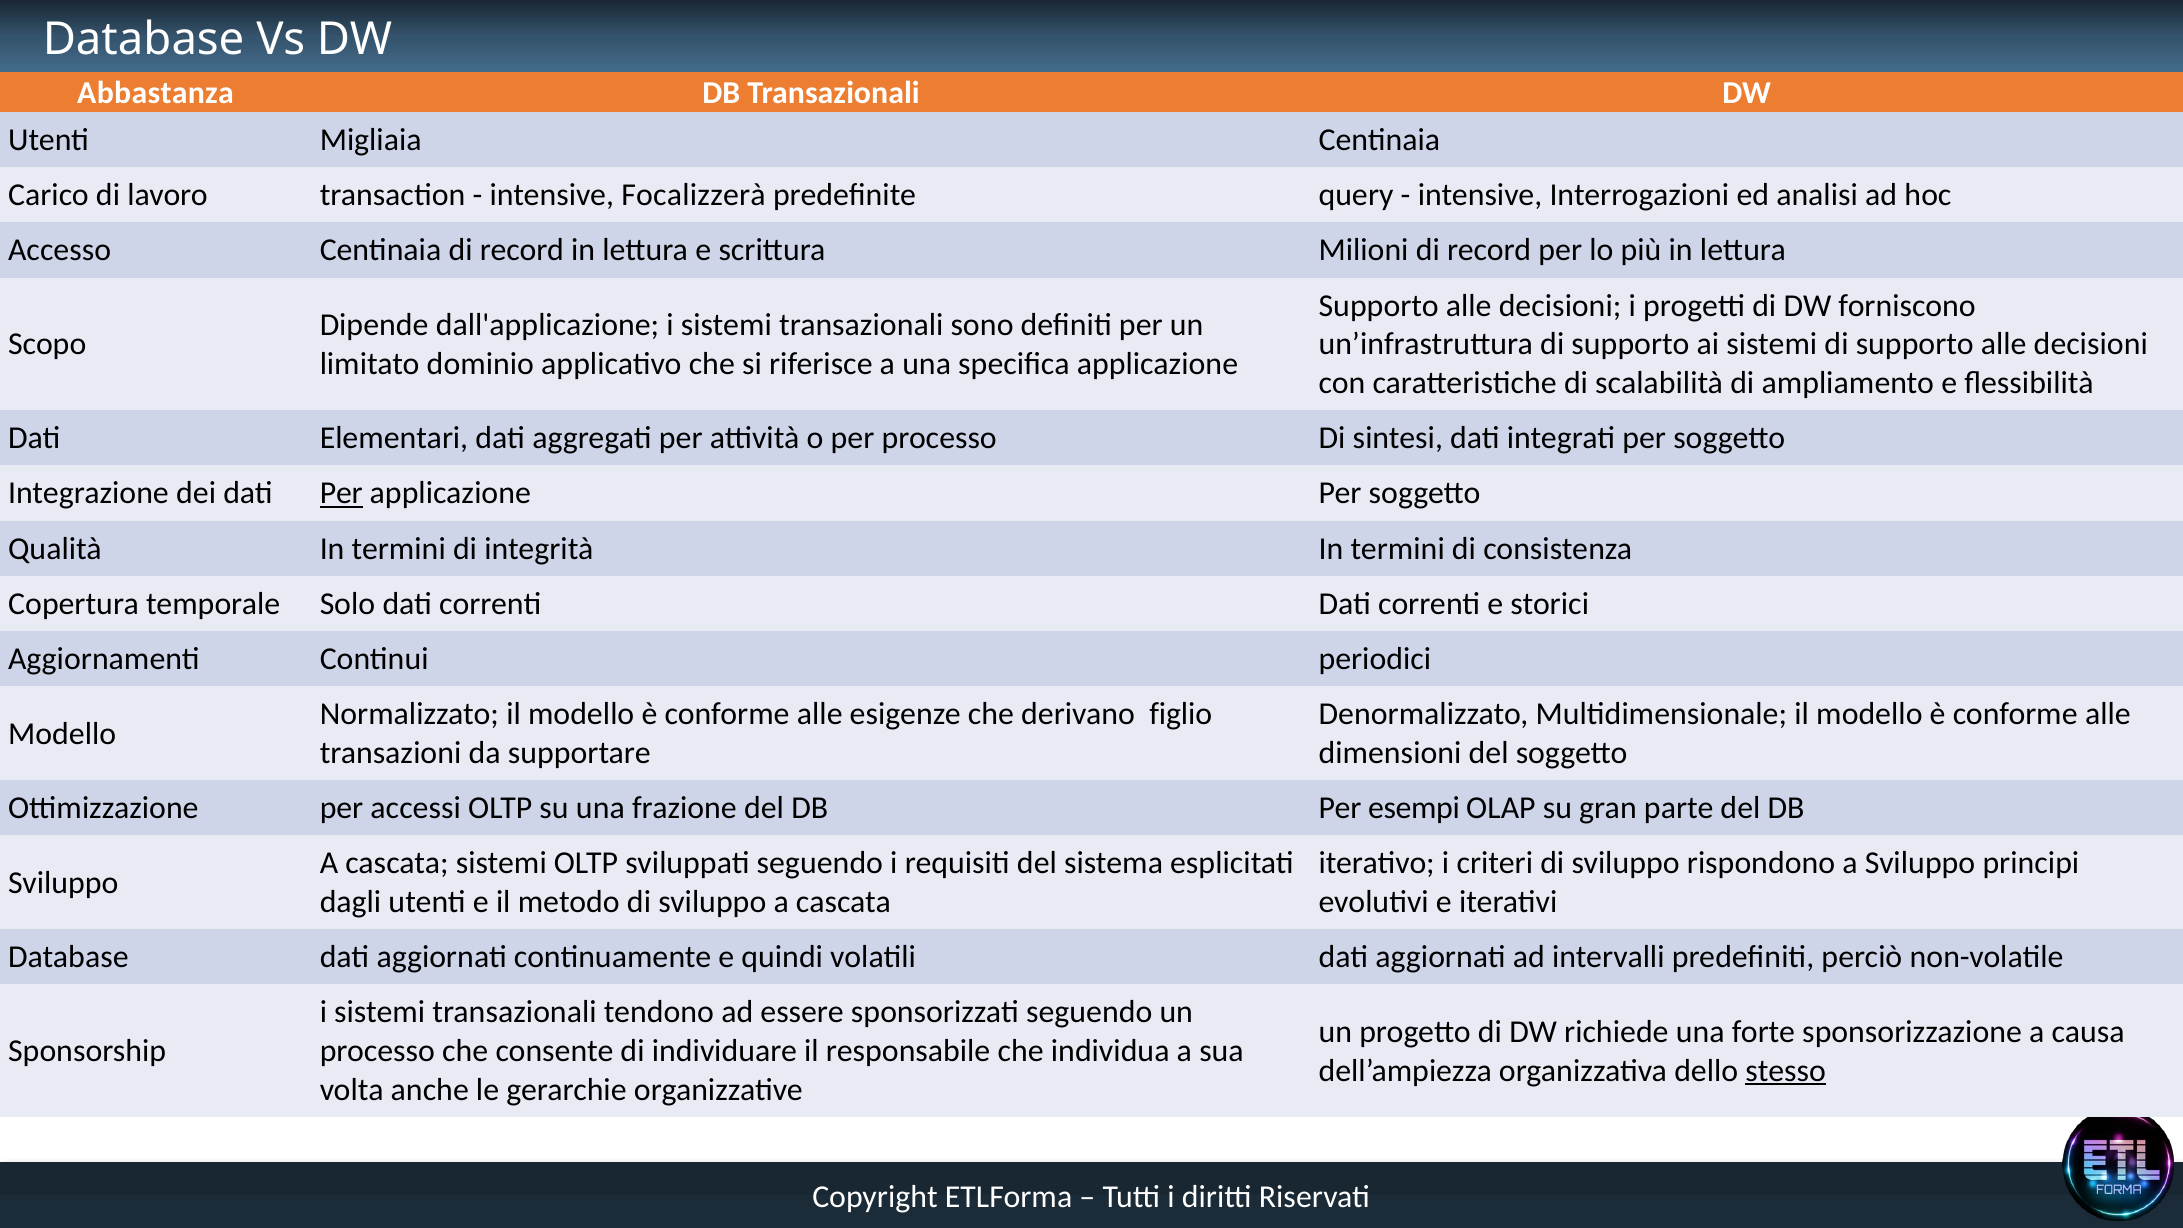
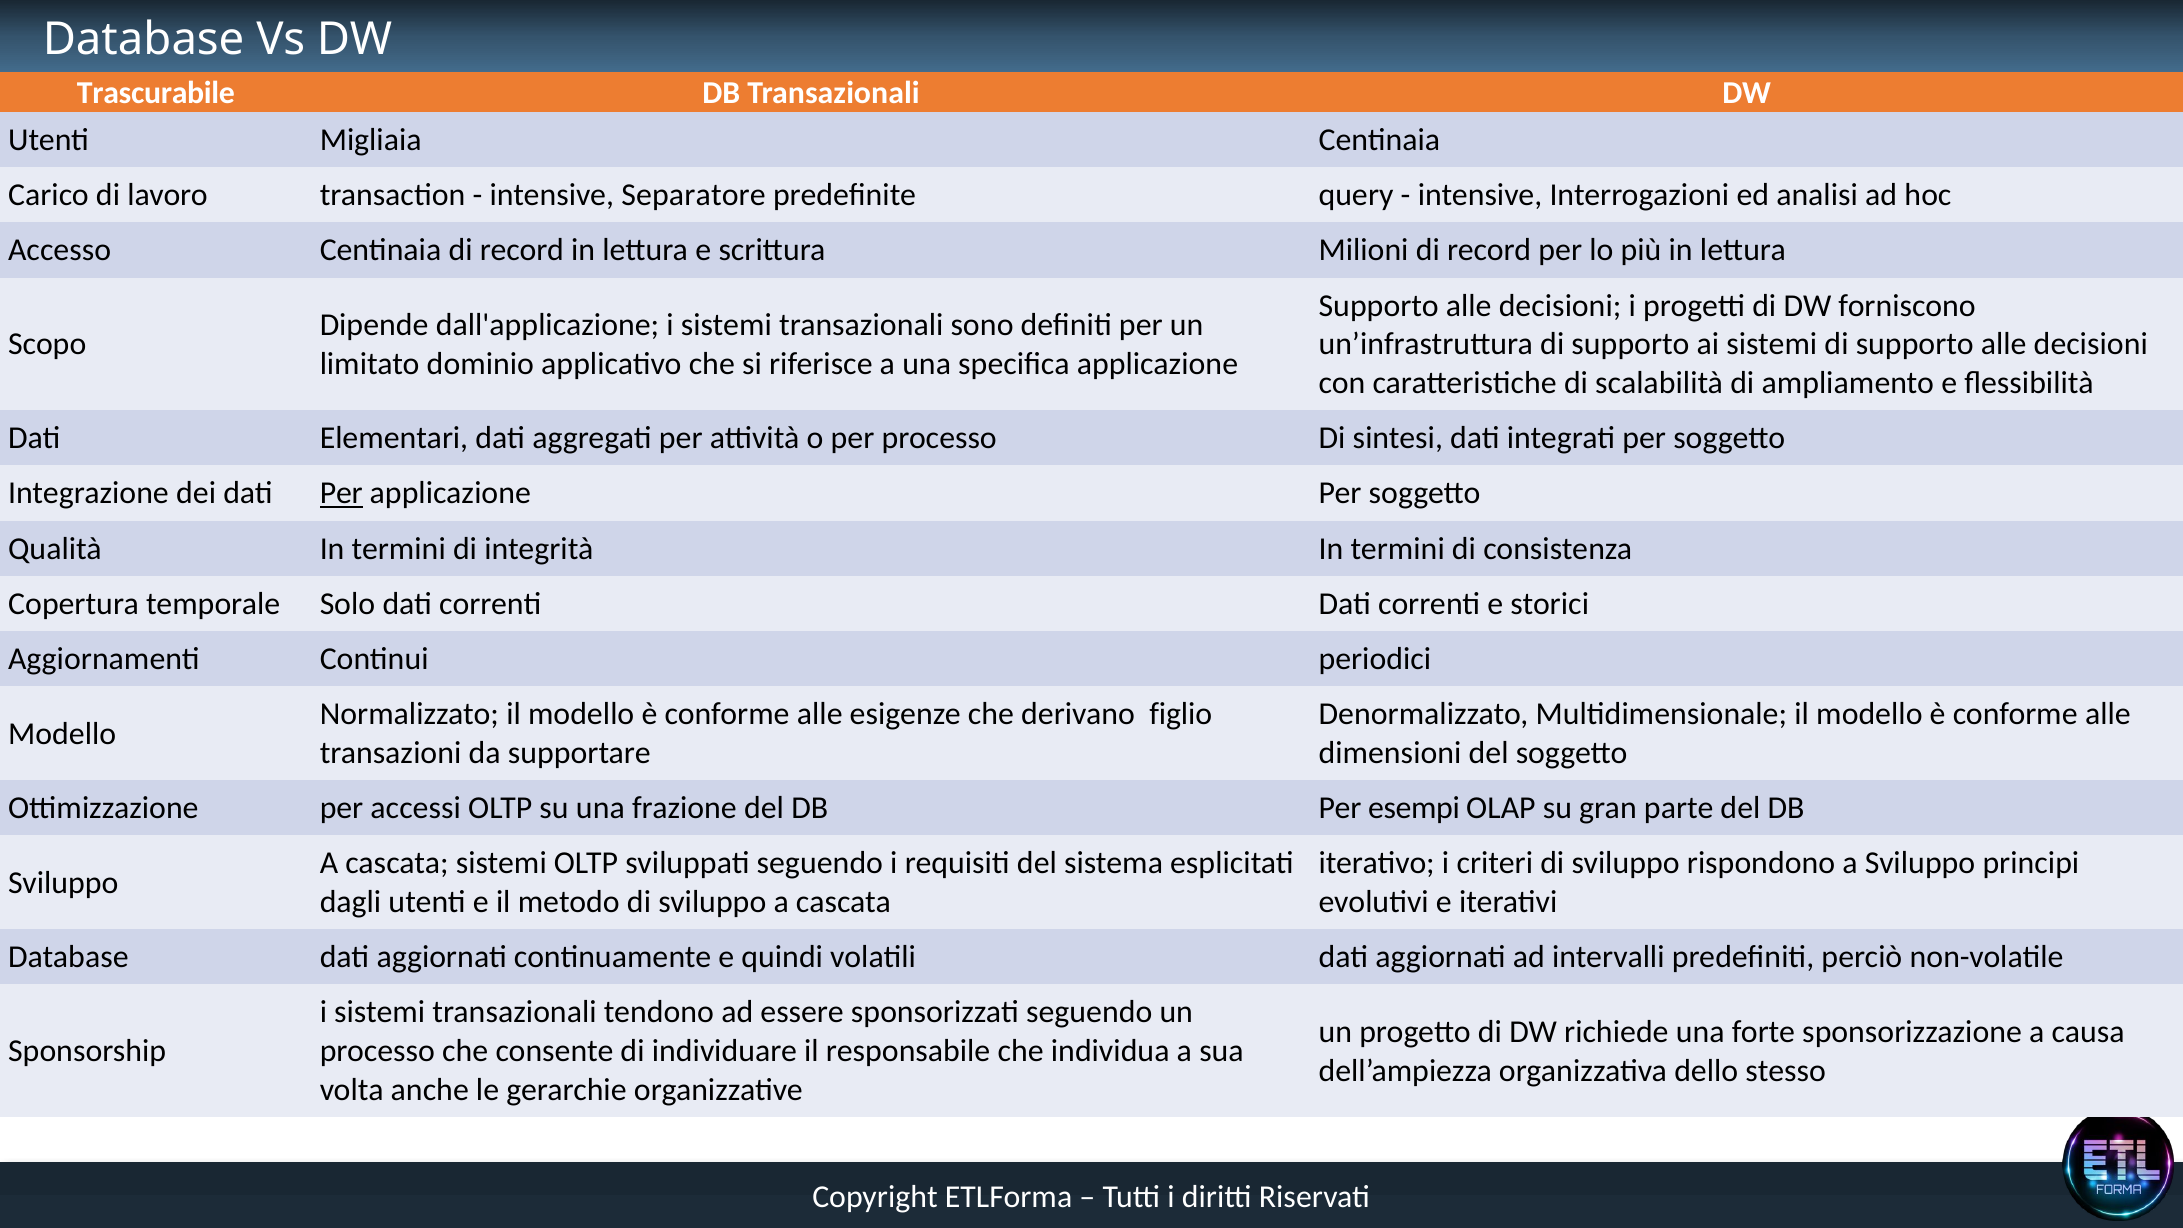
Abbastanza: Abbastanza -> Trascurabile (156, 93)
Focalizzerà: Focalizzerà -> Separatore (694, 195)
stesso underline: present -> none (1786, 1070)
